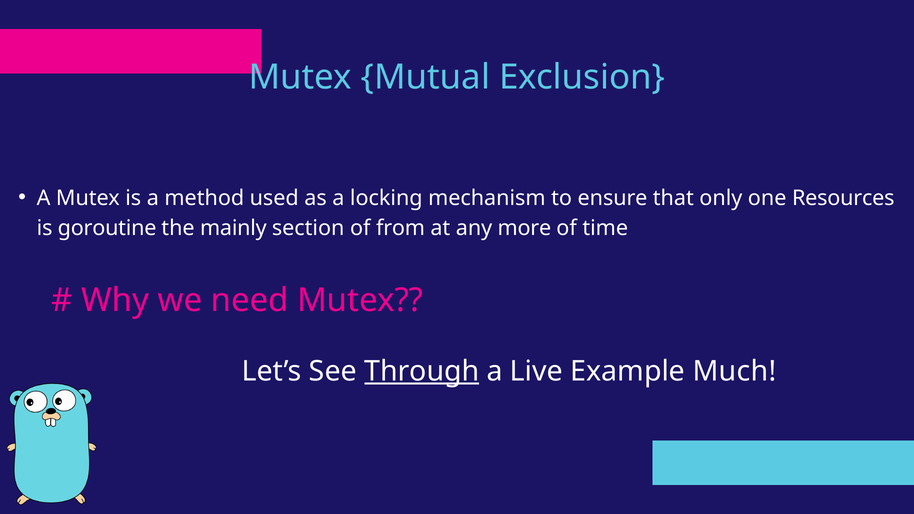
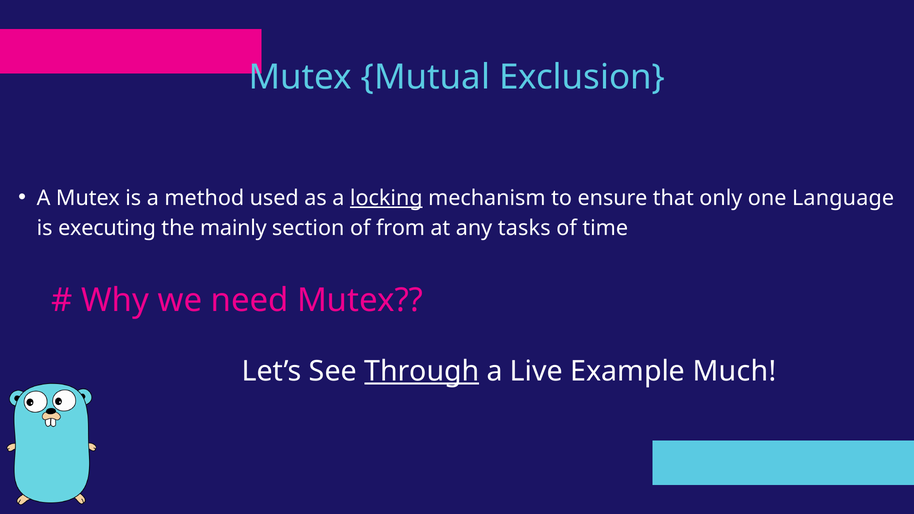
locking underline: none -> present (386, 198)
Resources: Resources -> Language (843, 198)
goroutine: goroutine -> executing (107, 228)
more: more -> tasks (524, 228)
